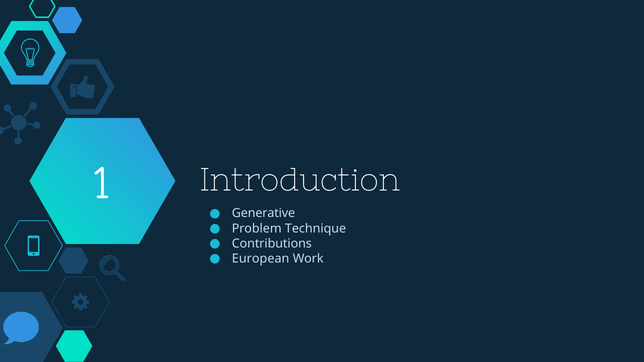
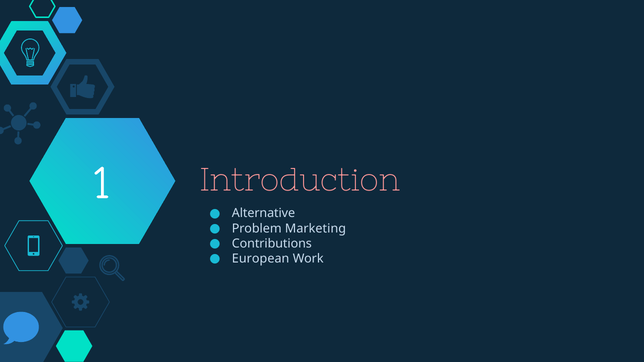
Introduction colour: white -> pink (300, 180)
Generative: Generative -> Alternative (263, 214)
Technique: Technique -> Marketing (315, 229)
